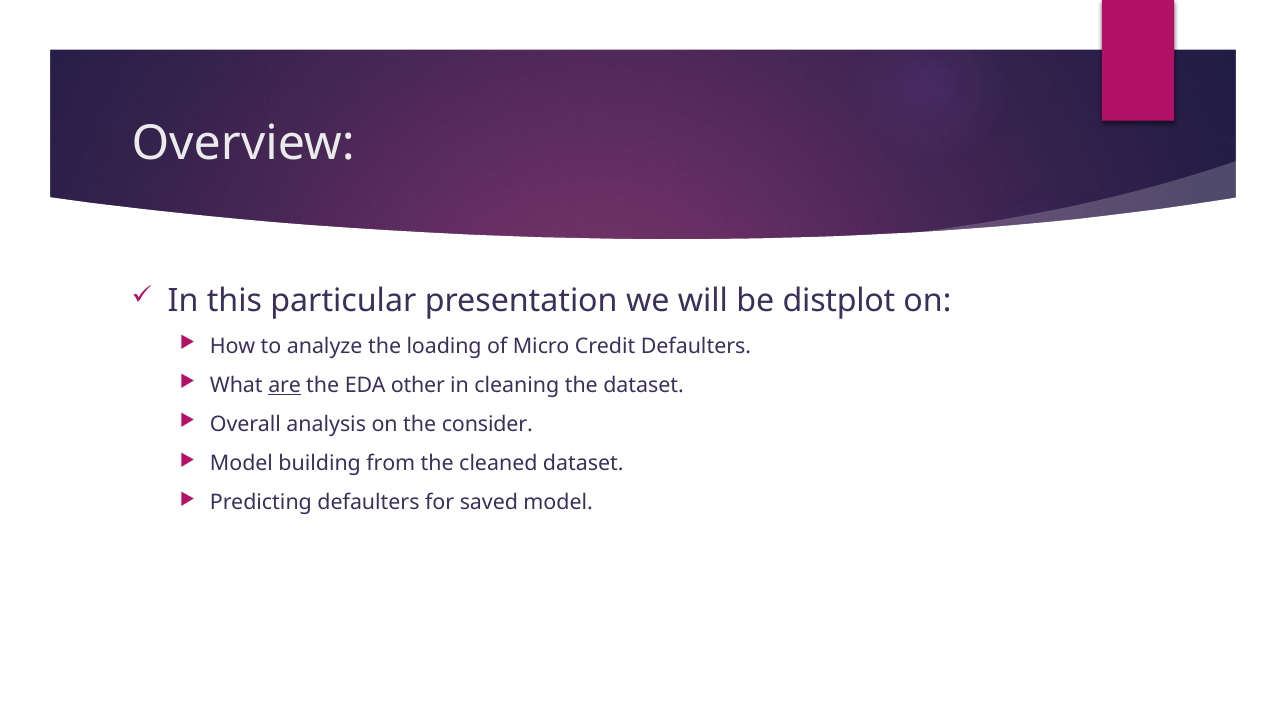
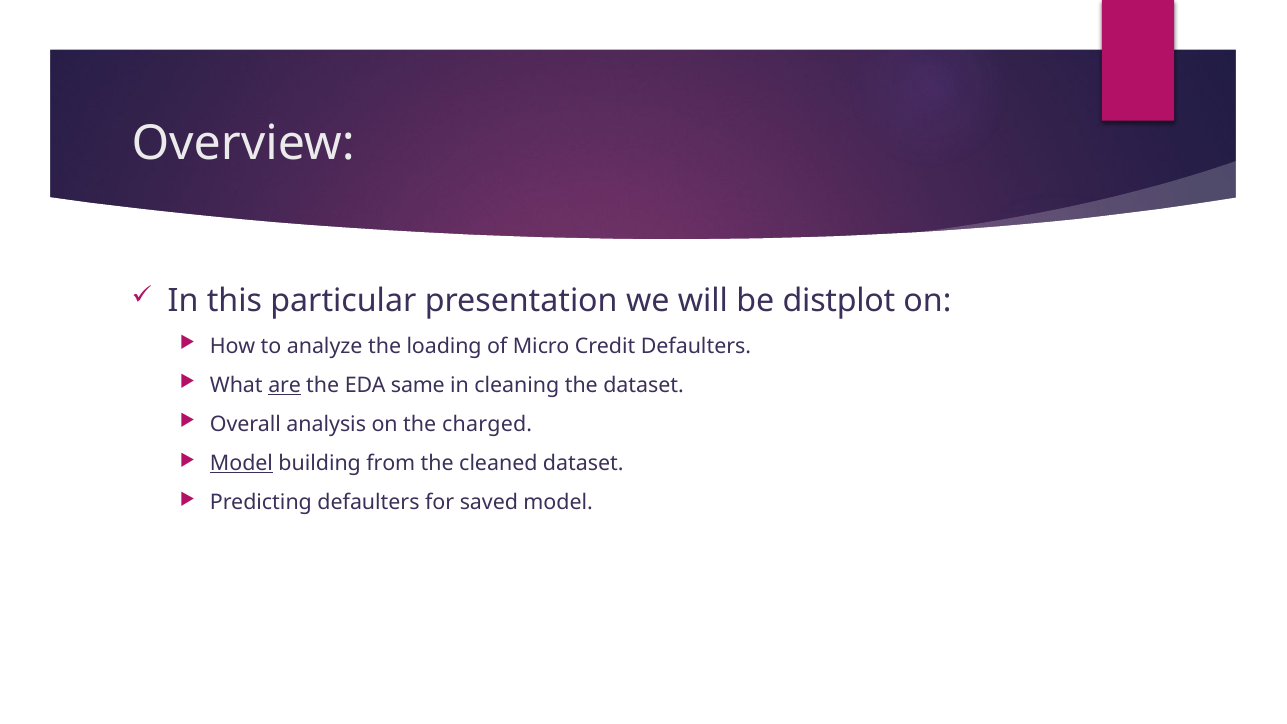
other: other -> same (418, 385)
consider: consider -> charged (487, 424)
Model underline: none -> present (241, 464)
